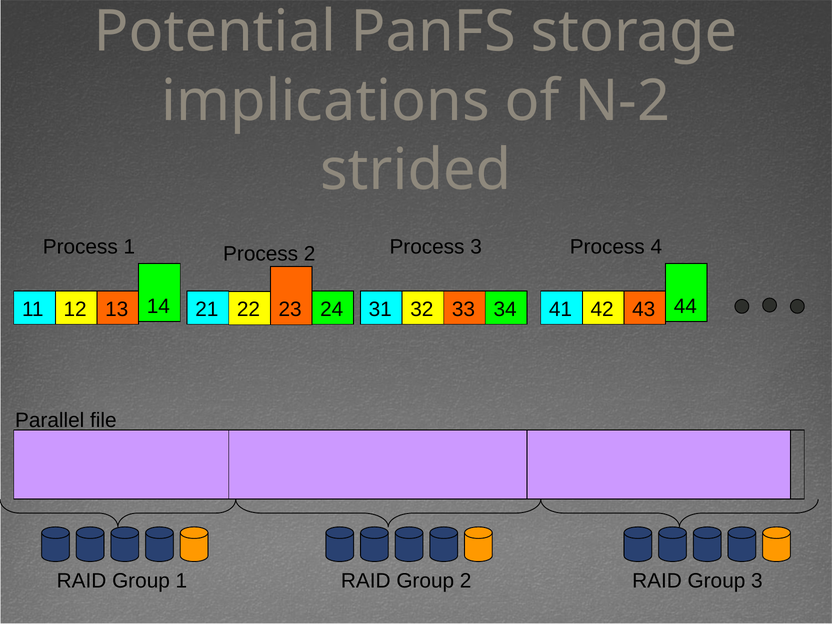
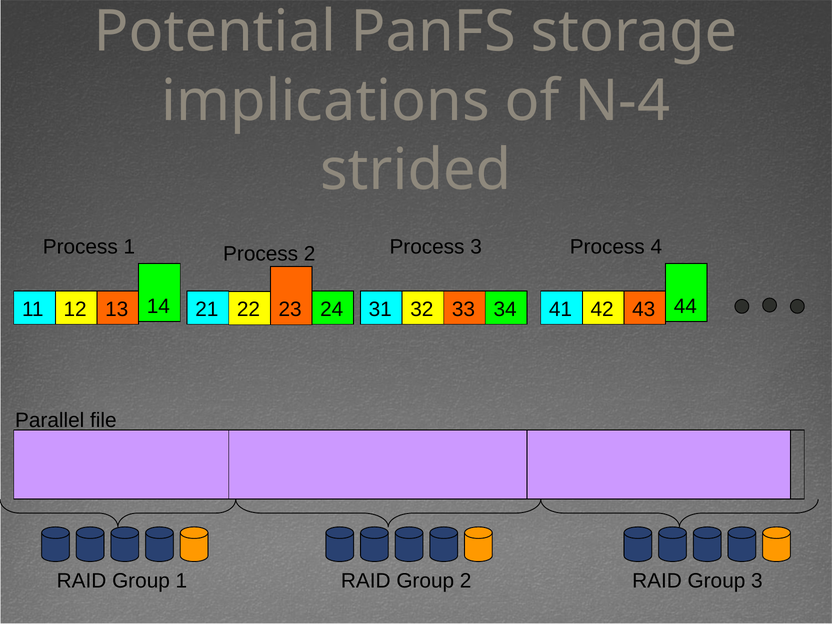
N-2: N-2 -> N-4 (622, 101)
